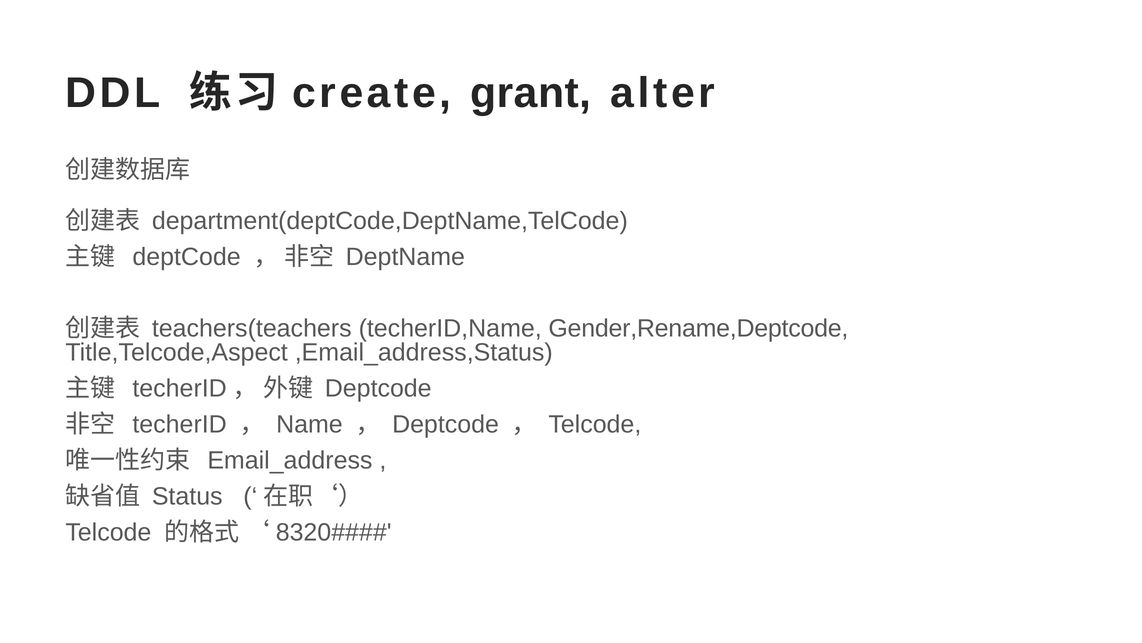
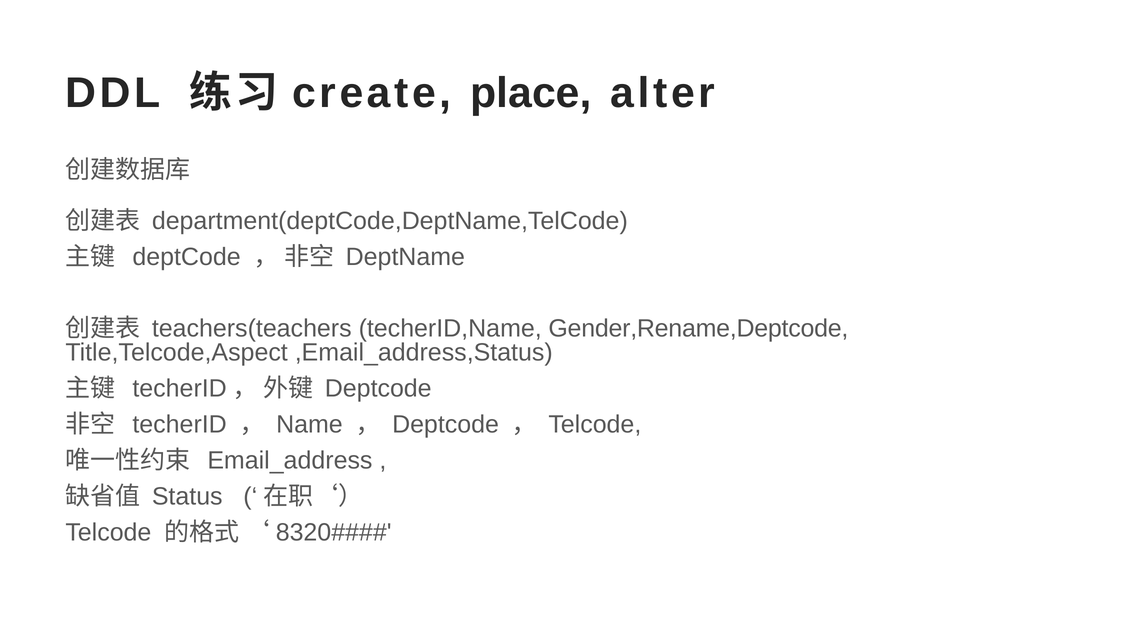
grant: grant -> place (531, 93)
